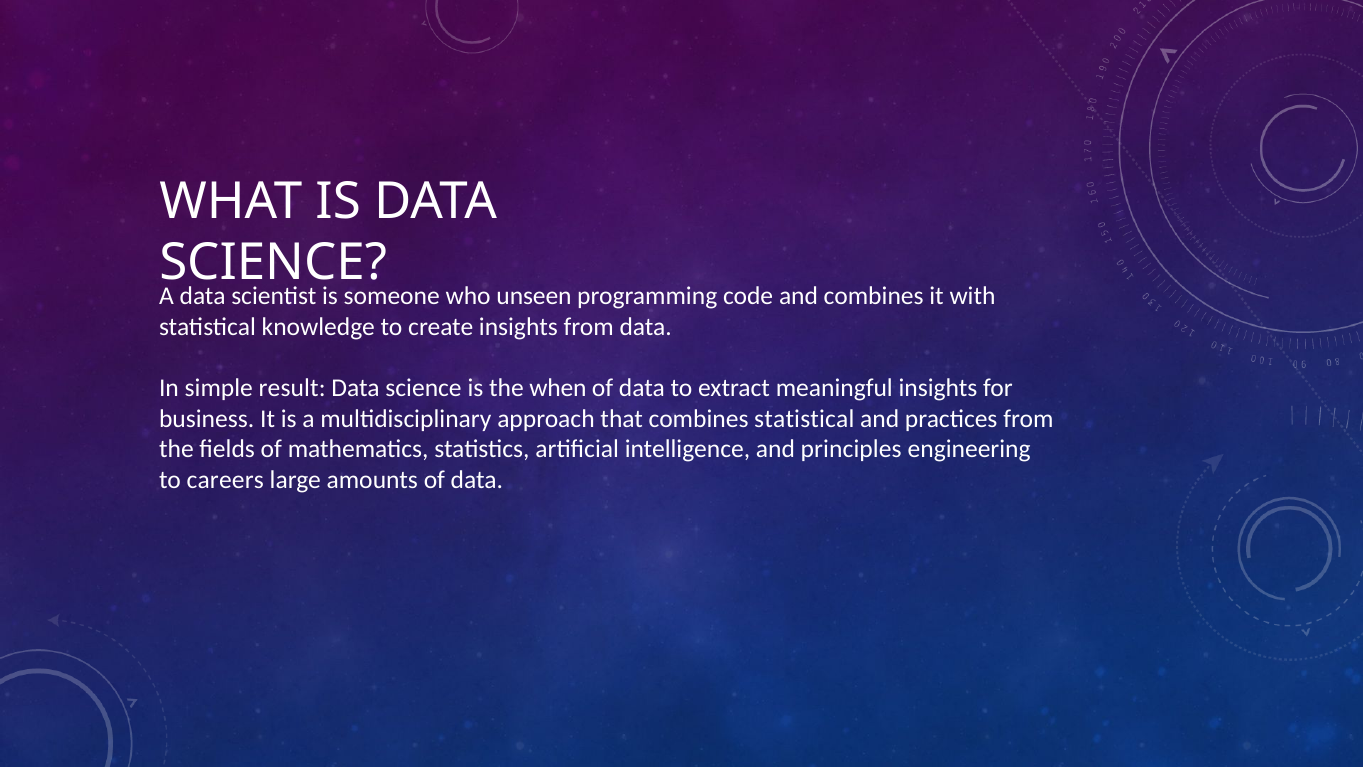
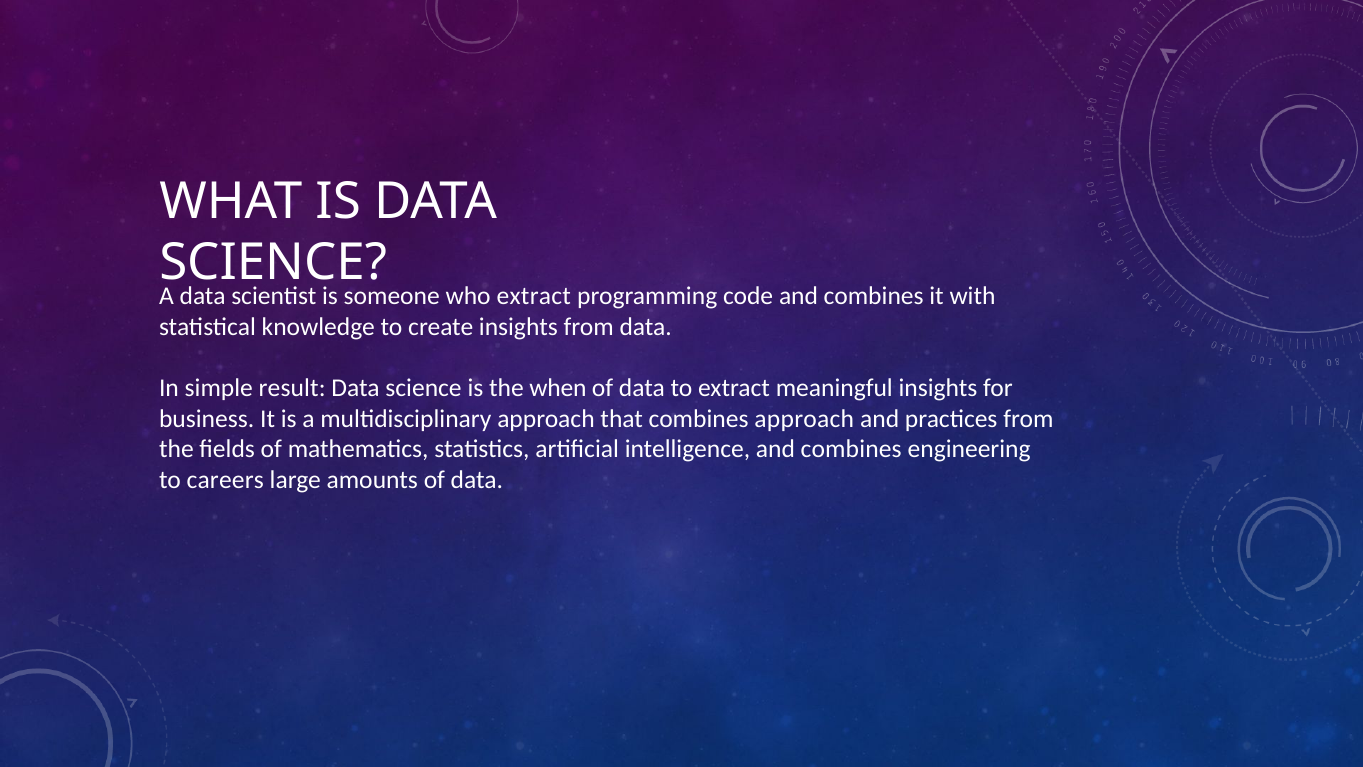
who unseen: unseen -> extract (534, 296)
combines statistical: statistical -> approach (804, 419)
intelligence and principles: principles -> combines (851, 449)
